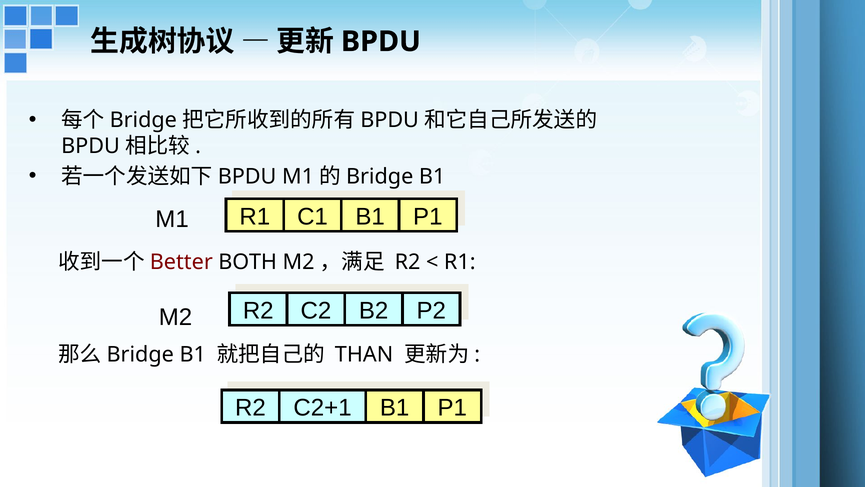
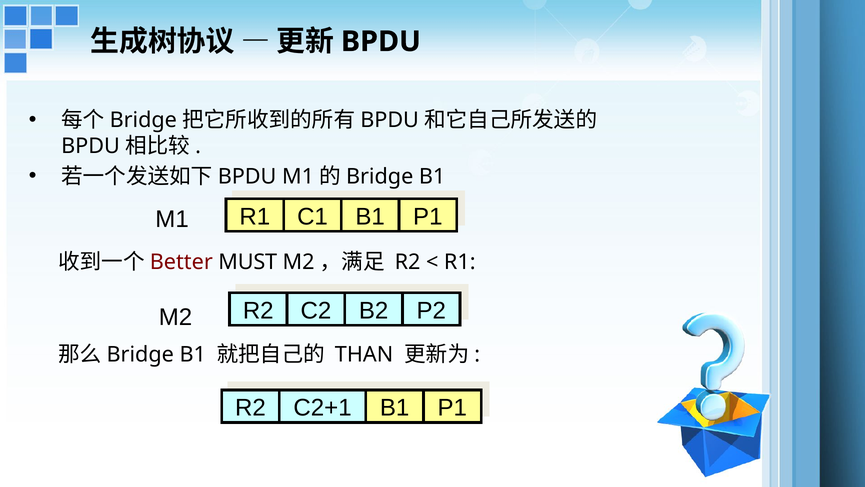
BOTH: BOTH -> MUST (248, 262)
